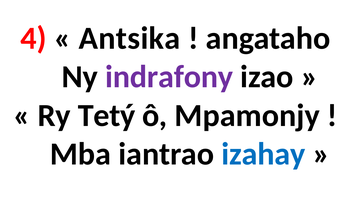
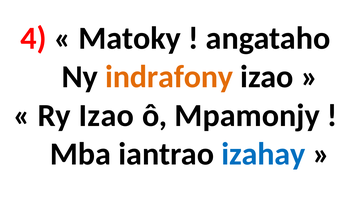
Antsika: Antsika -> Matoky (130, 38)
indrafony colour: purple -> orange (169, 77)
Ry Tetý: Tetý -> Izao (106, 116)
